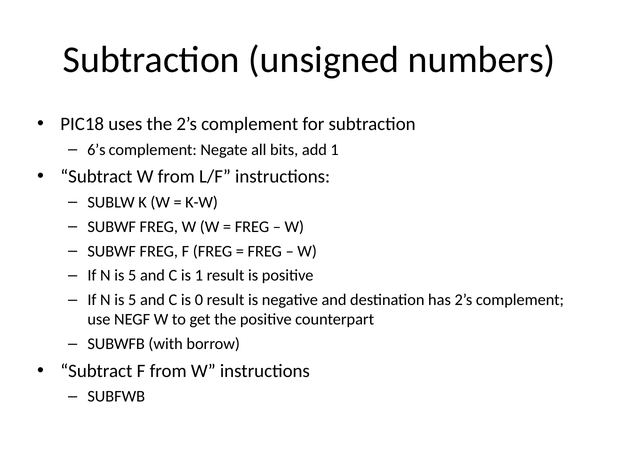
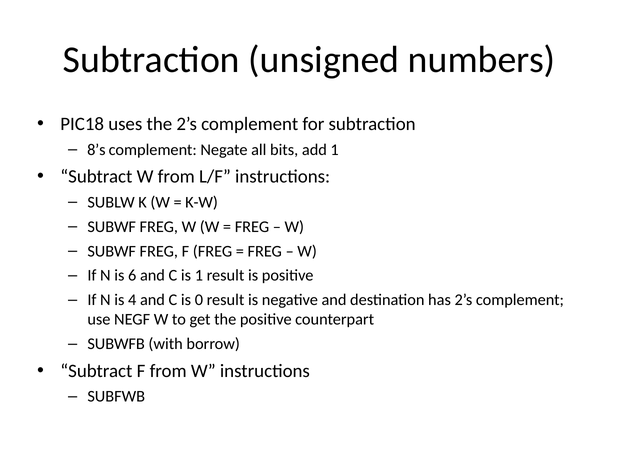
6’s: 6’s -> 8’s (96, 150)
5: 5 -> 6 (132, 276)
5: 5 -> 4 (132, 300)
